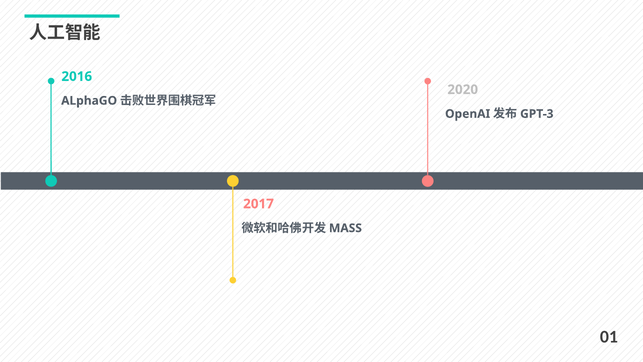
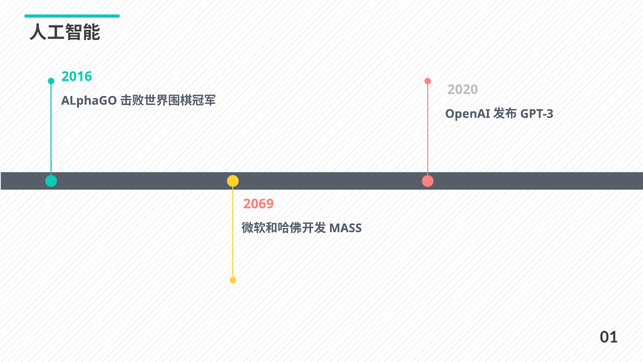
2017: 2017 -> 2069 (259, 204)
